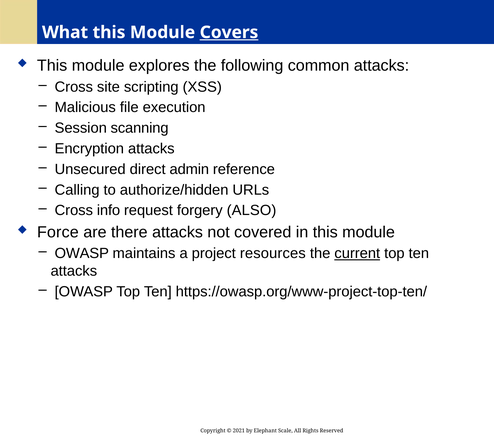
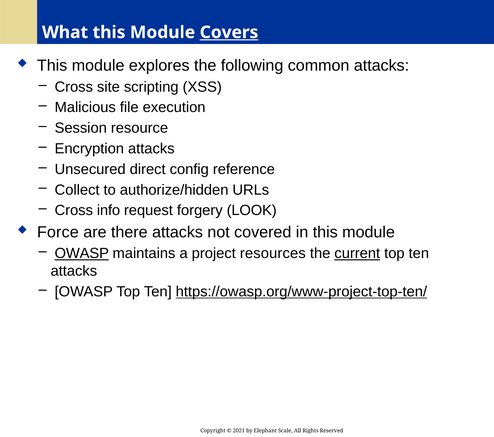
scanning: scanning -> resource (140, 128)
admin: admin -> config (189, 169)
Calling: Calling -> Collect (77, 190)
ALSO: ALSO -> LOOK (252, 211)
OWASP underline: none -> present (82, 254)
https://owasp.org/www-project-top-ten/ underline: none -> present (301, 292)
